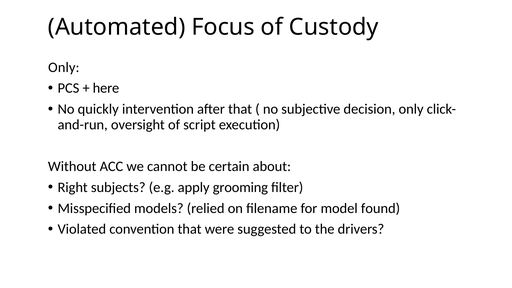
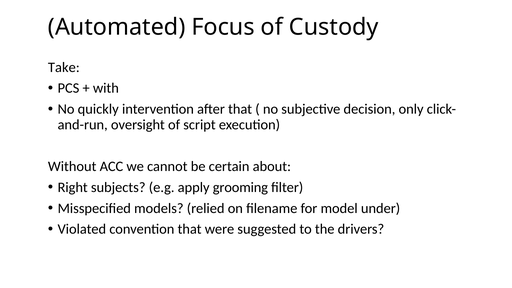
Only: Only -> Take (64, 67)
here: here -> with (106, 88)
found: found -> under (381, 208)
